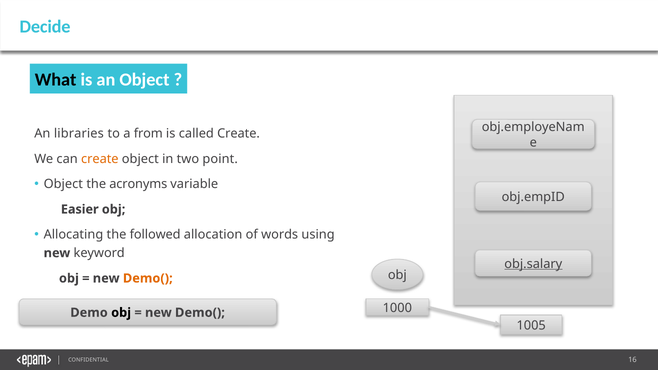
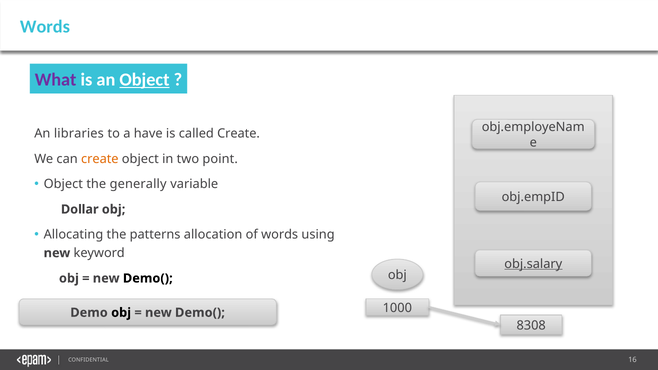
Decide: Decide -> Words (45, 27)
What colour: black -> purple (56, 80)
Object underline: none -> present (144, 80)
from: from -> have (148, 134)
acronyms: acronyms -> generally (138, 184)
Easier: Easier -> Dollar (80, 209)
followed: followed -> patterns (155, 235)
Demo( colour: orange -> black (148, 278)
1005: 1005 -> 8308 (531, 326)
